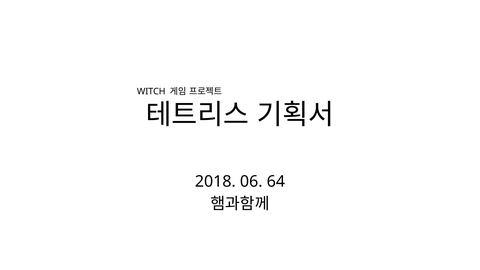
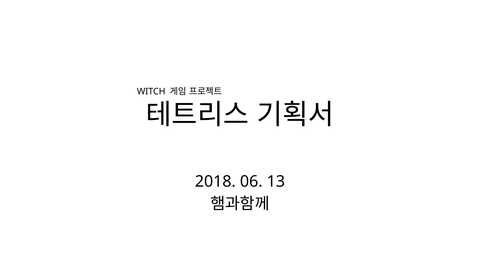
64: 64 -> 13 (276, 182)
